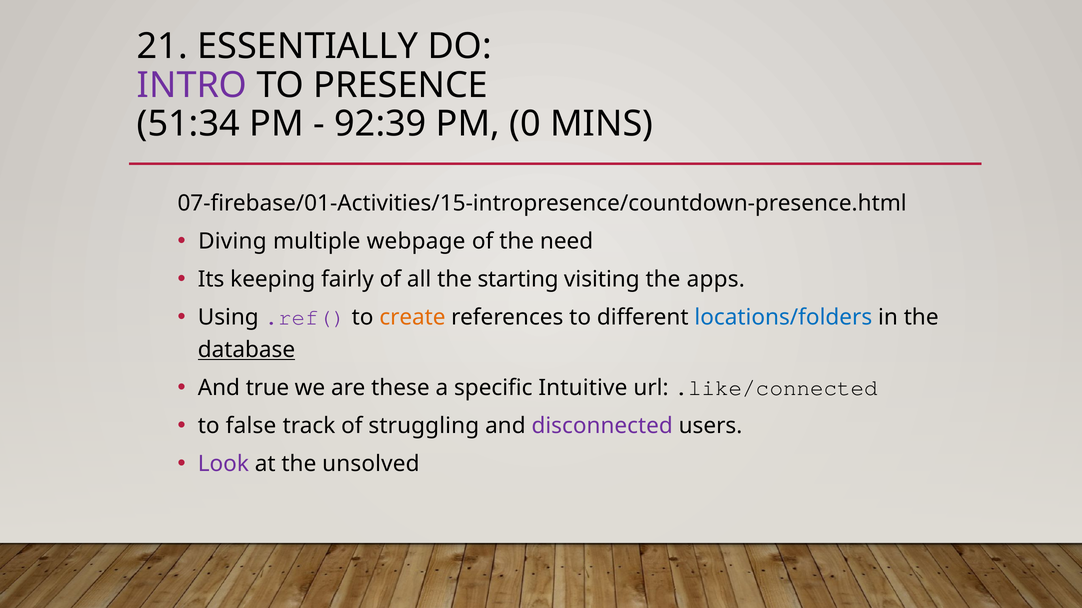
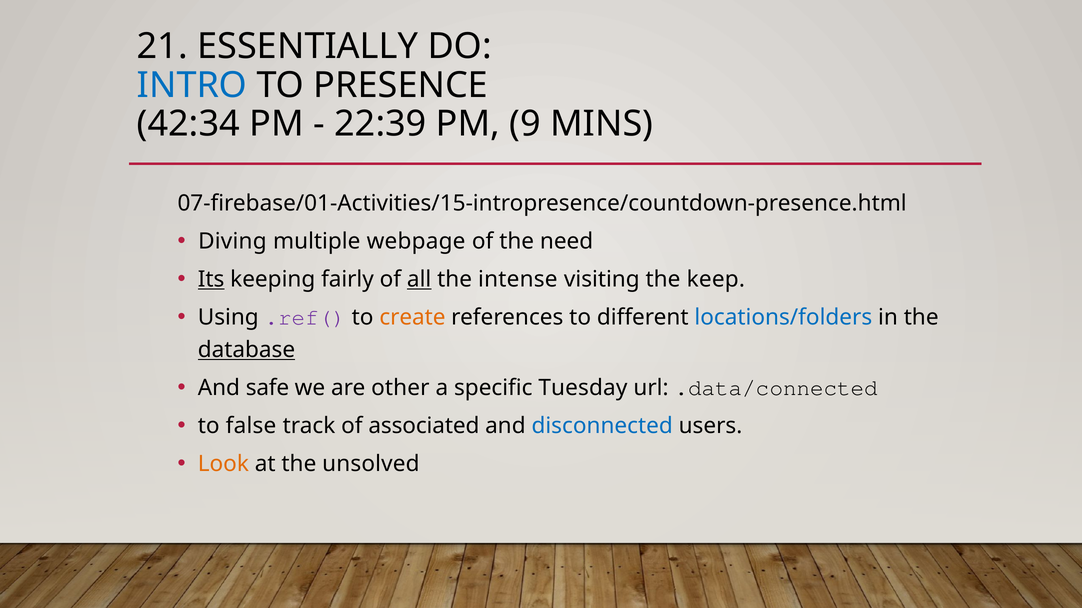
INTRO colour: purple -> blue (192, 85)
51:34: 51:34 -> 42:34 (188, 124)
92:39: 92:39 -> 22:39 (380, 124)
0: 0 -> 9 (525, 124)
Its underline: none -> present (211, 280)
all underline: none -> present (419, 280)
starting: starting -> intense (518, 280)
apps: apps -> keep (716, 280)
true: true -> safe (267, 388)
these: these -> other (400, 388)
Intuitive: Intuitive -> Tuesday (583, 388)
.like/connected: .like/connected -> .data/connected (776, 388)
struggling: struggling -> associated (424, 426)
disconnected colour: purple -> blue (602, 426)
Look colour: purple -> orange (223, 464)
